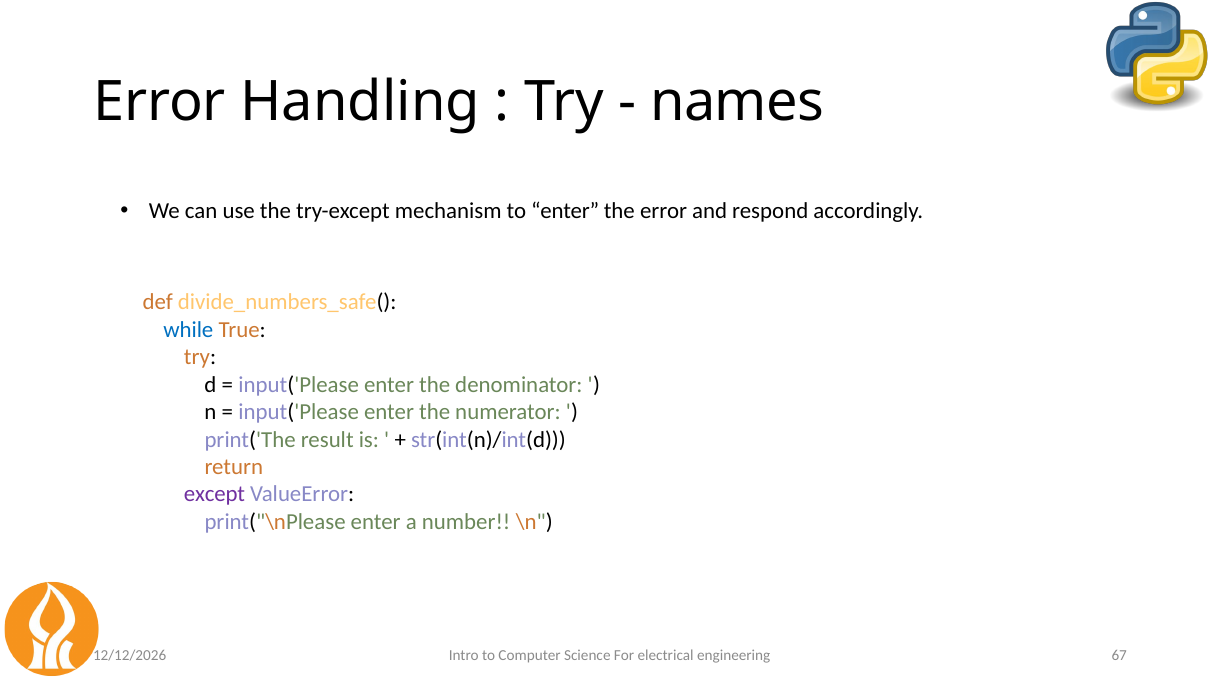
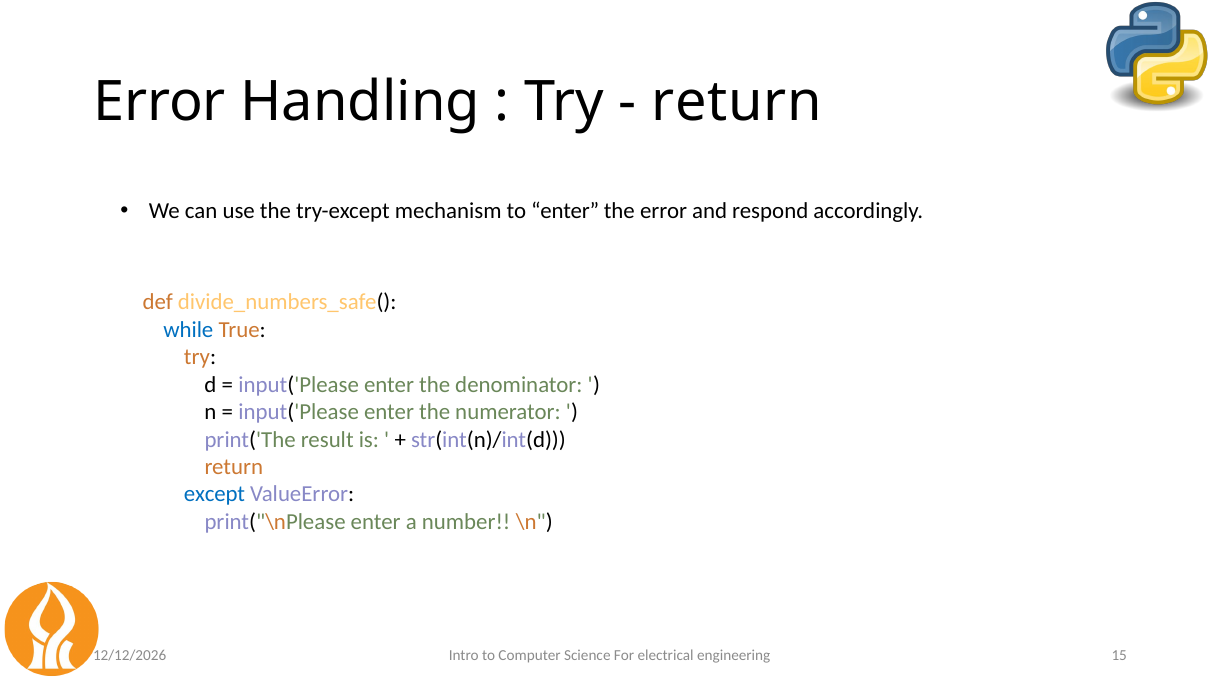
names: names -> return (737, 102)
except colour: purple -> blue (214, 495)
67: 67 -> 15 (1119, 655)
